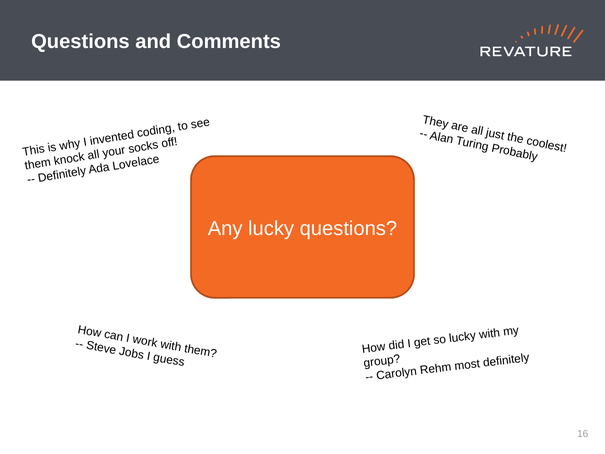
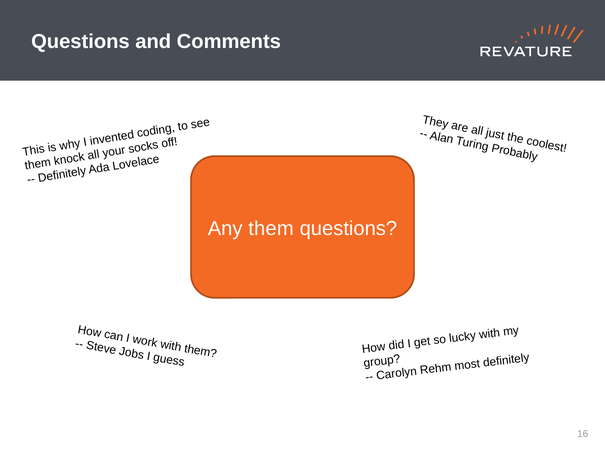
Any lucky: lucky -> them (271, 228)
